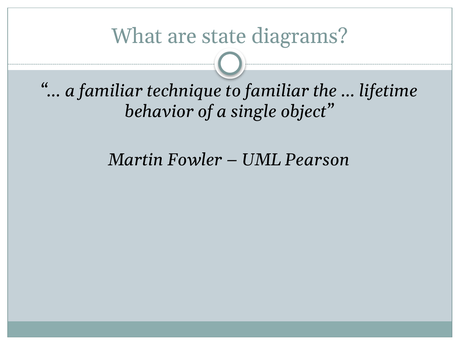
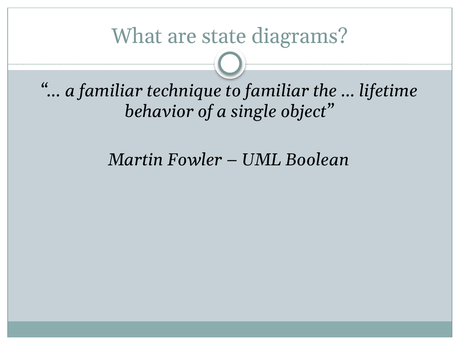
Pearson: Pearson -> Boolean (317, 160)
